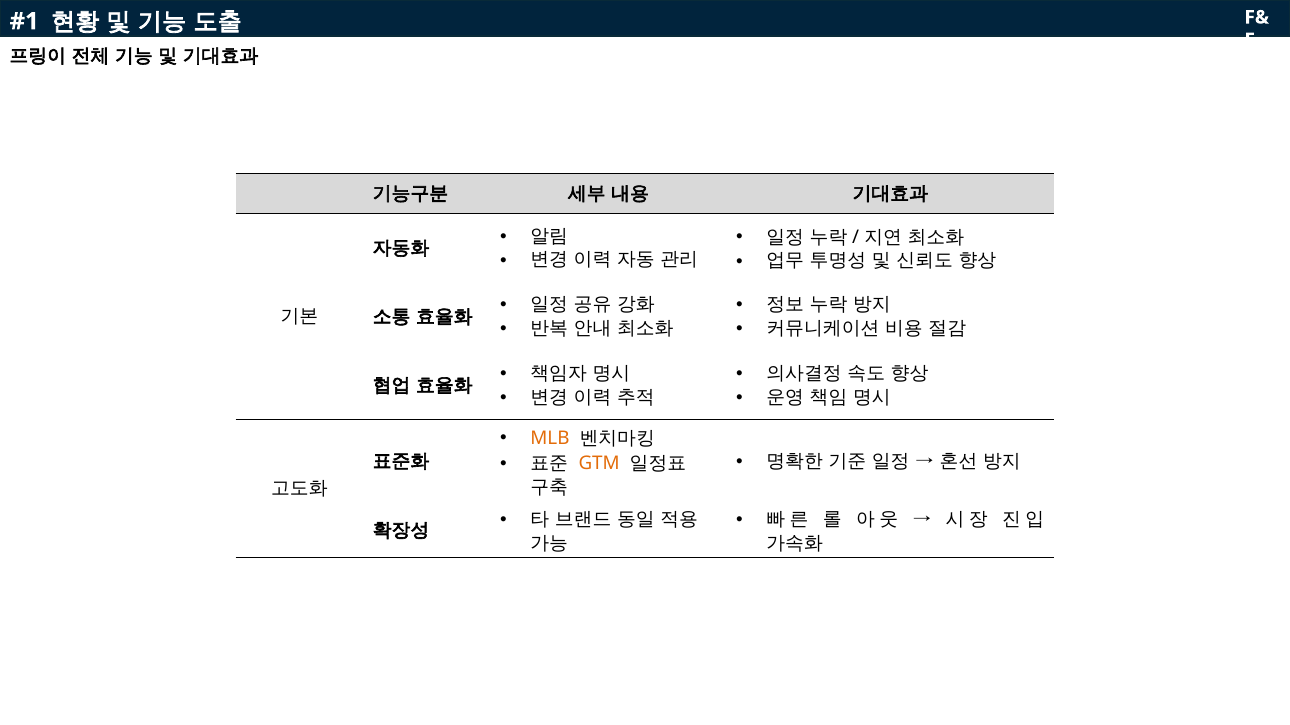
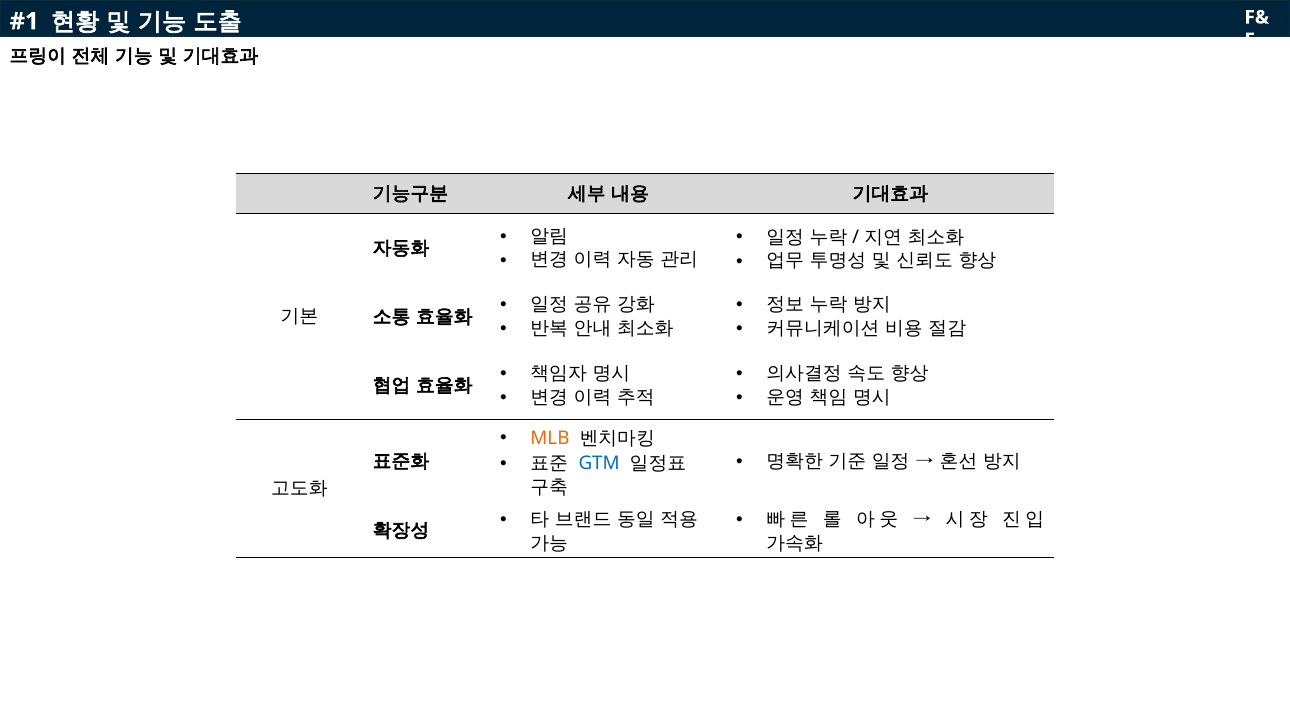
GTM colour: orange -> blue (599, 464)
